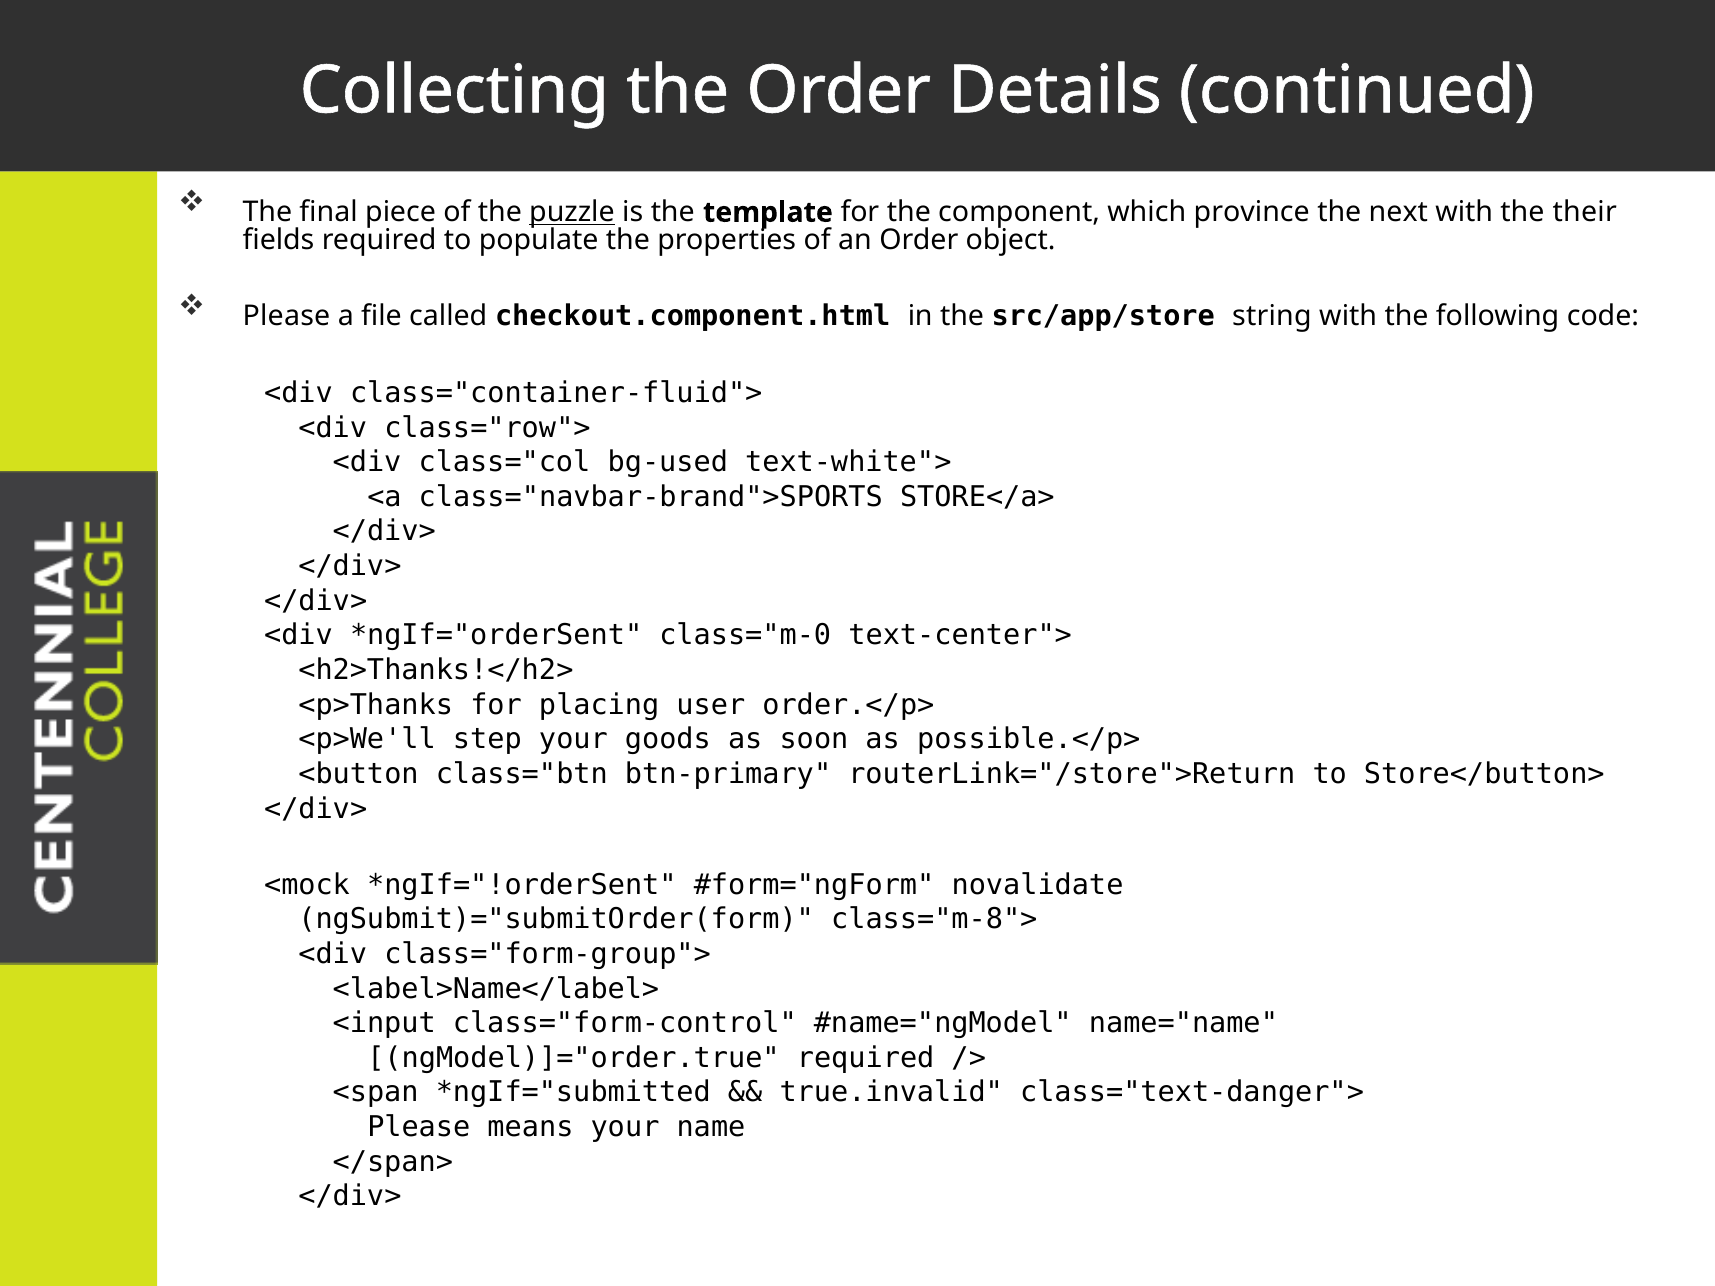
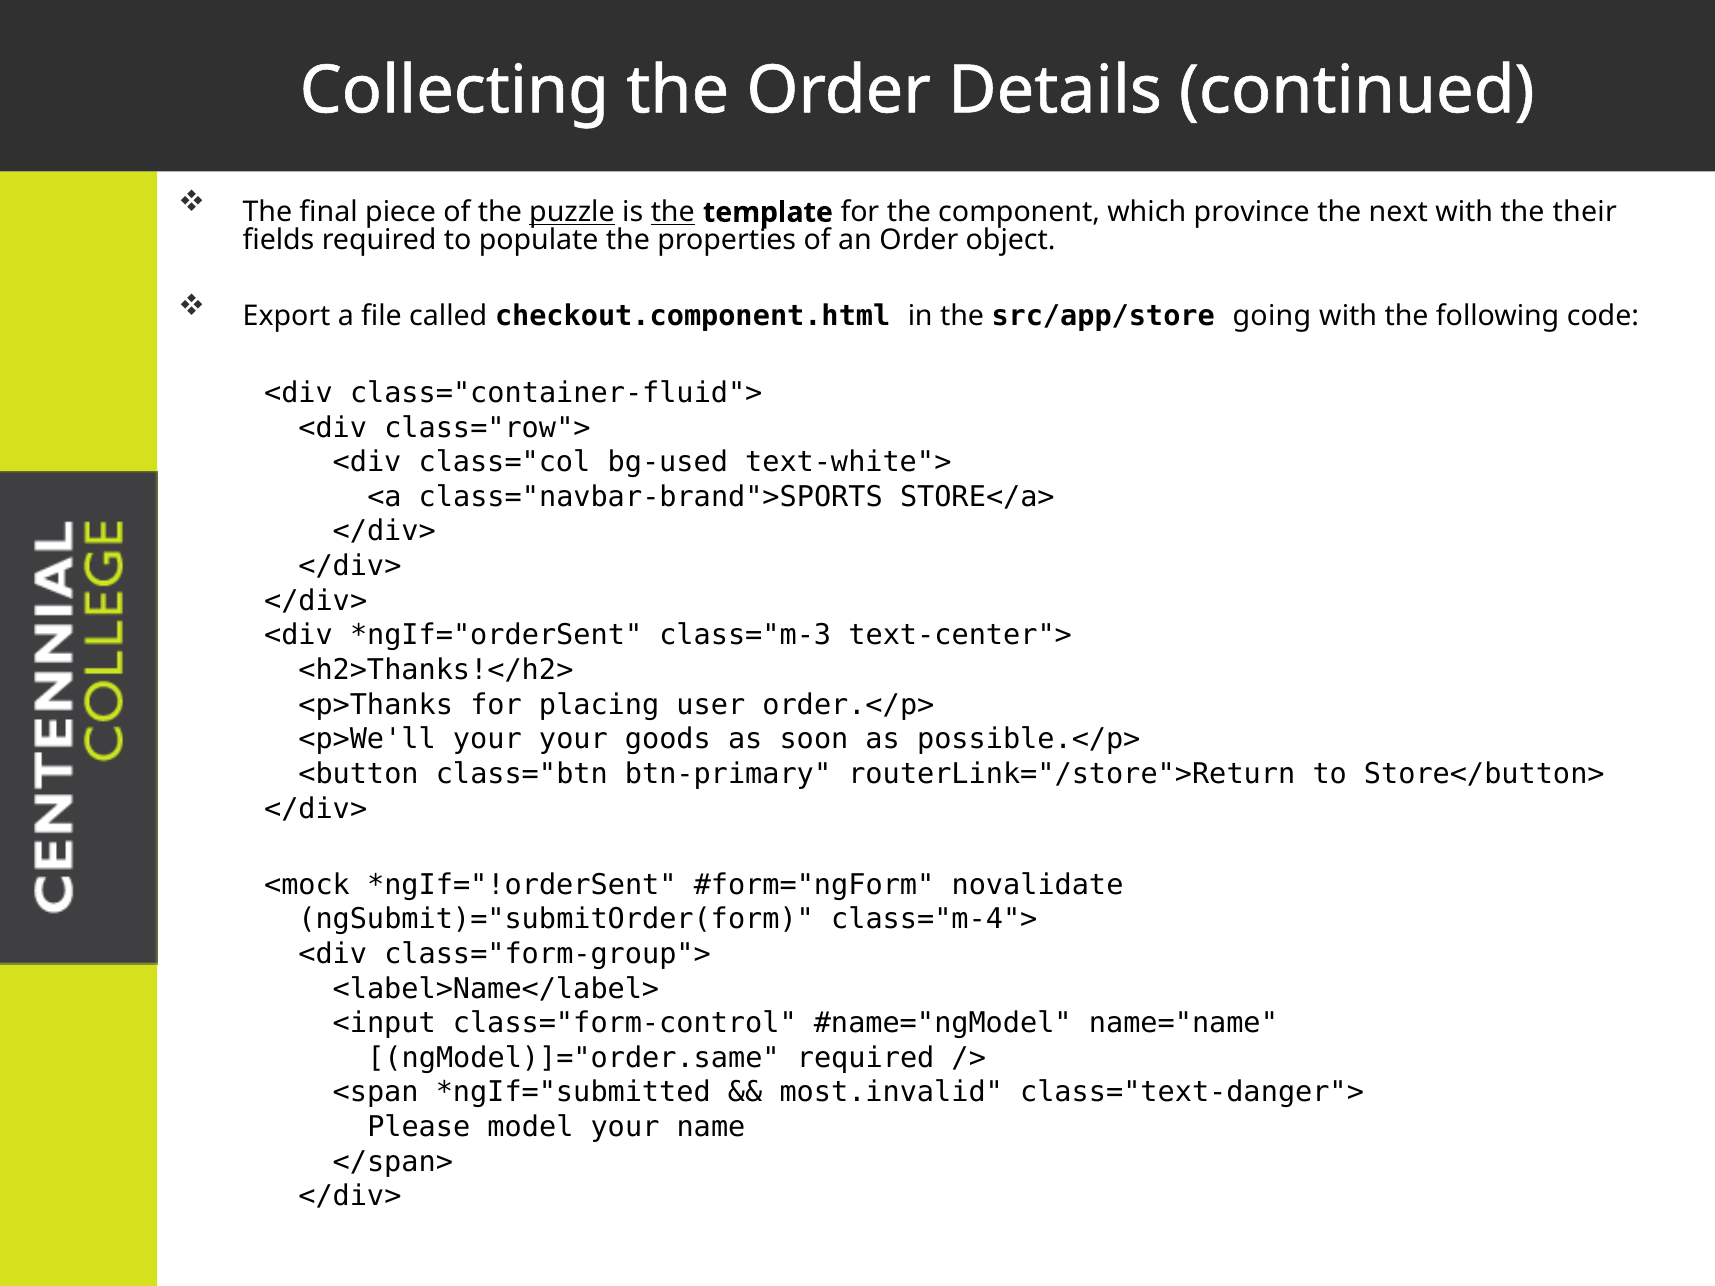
the underline: none -> present (673, 212)
Please: Please -> Export (287, 317)
string: string -> going (1272, 317)
class="m-0: class="m-0 -> class="m-3 (745, 636)
<p>We'll step: step -> your (487, 740)
class="m-8">: class="m-8"> -> class="m-4"> (934, 920)
ngModel)]="order.true: ngModel)]="order.true -> ngModel)]="order.same (573, 1058)
true.invalid: true.invalid -> most.invalid (891, 1093)
means: means -> model (530, 1127)
